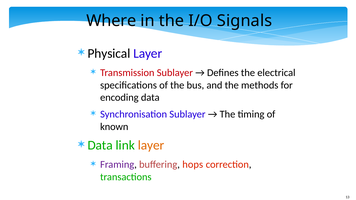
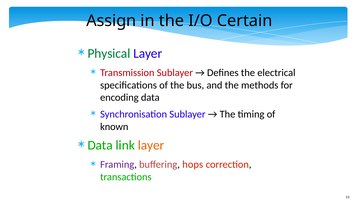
Where: Where -> Assign (111, 21)
Signals: Signals -> Certain (245, 21)
Physical colour: black -> green (109, 53)
